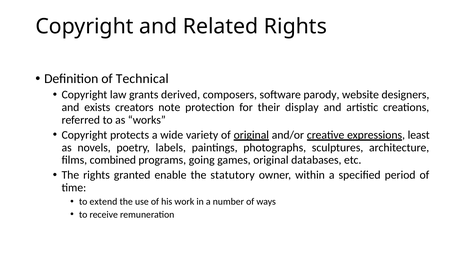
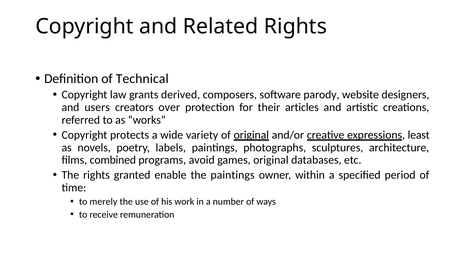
exists: exists -> users (97, 107)
note: note -> over (169, 107)
display: display -> articles (302, 107)
going: going -> avoid (202, 160)
the statutory: statutory -> paintings (233, 175)
extend: extend -> merely (103, 201)
